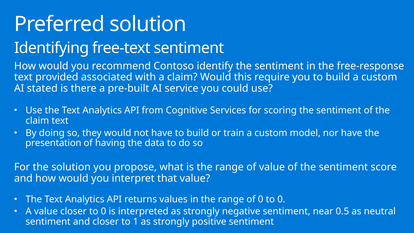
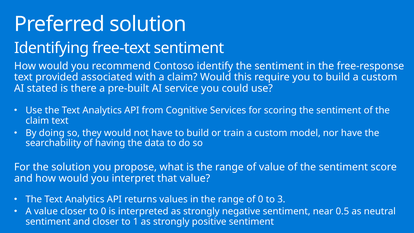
presentation: presentation -> searchability (53, 143)
0 to 0: 0 -> 3 (281, 199)
